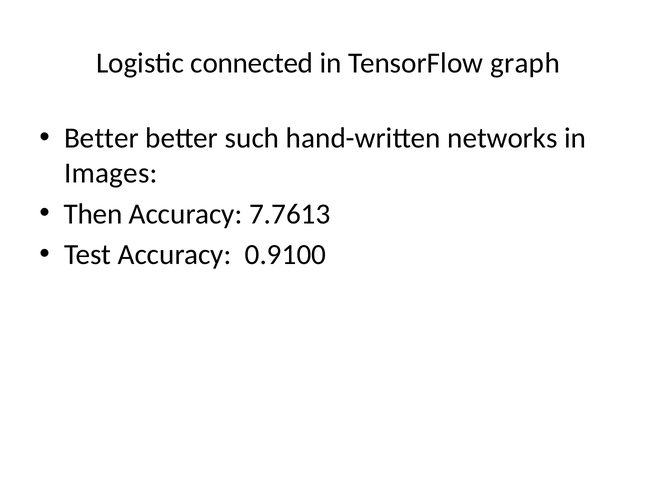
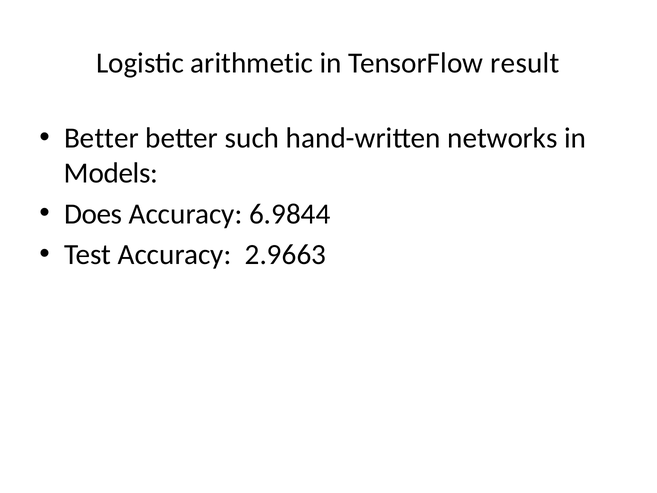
connected: connected -> arithmetic (252, 63)
graph: graph -> result (525, 63)
Images: Images -> Models (111, 173)
Then: Then -> Does (93, 214)
7.7613: 7.7613 -> 6.9844 (290, 214)
0.9100: 0.9100 -> 2.9663 (285, 255)
